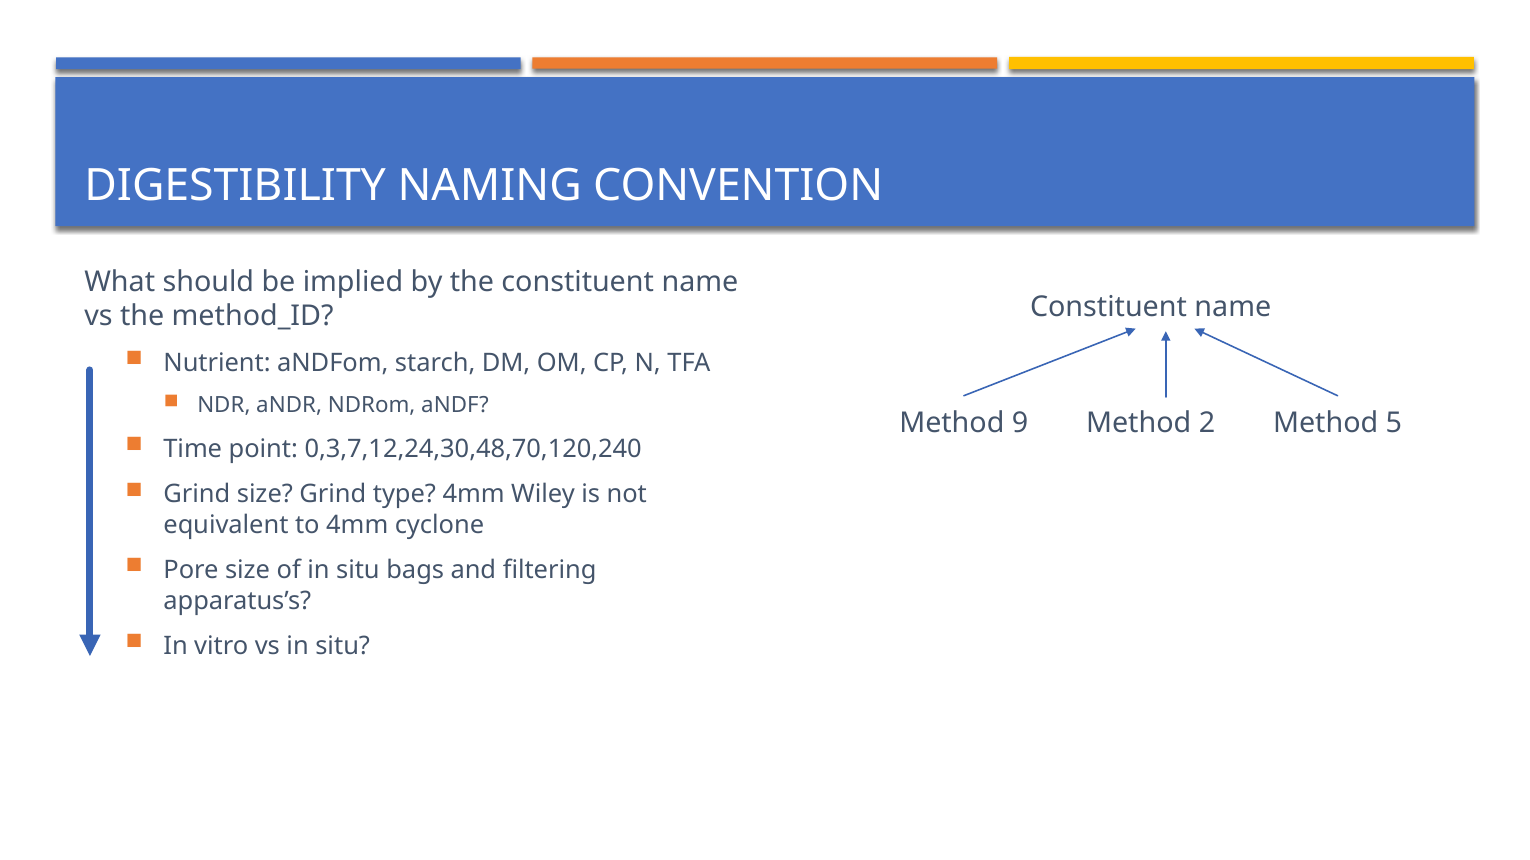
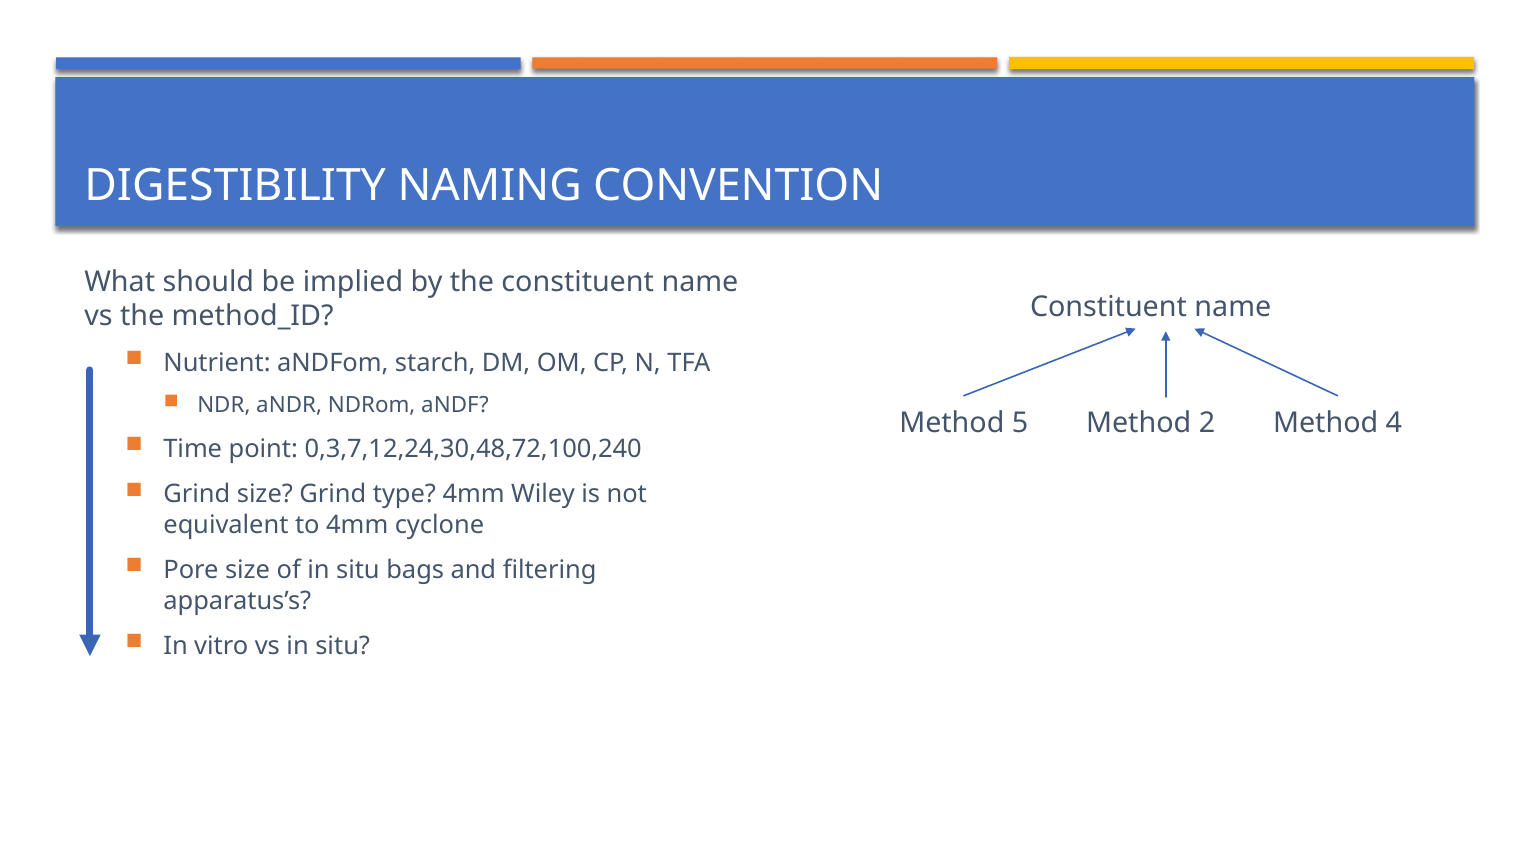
9: 9 -> 5 (1020, 424)
5: 5 -> 4 (1394, 424)
0,3,7,12,24,30,48,70,120,240: 0,3,7,12,24,30,48,70,120,240 -> 0,3,7,12,24,30,48,72,100,240 (473, 449)
